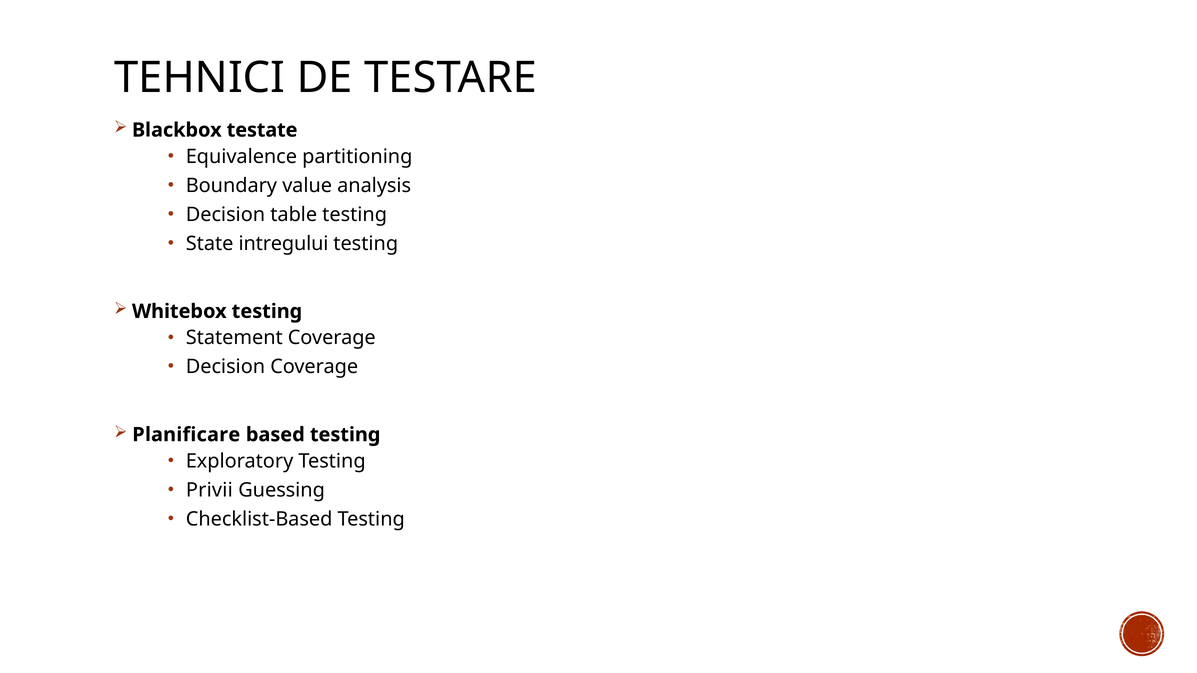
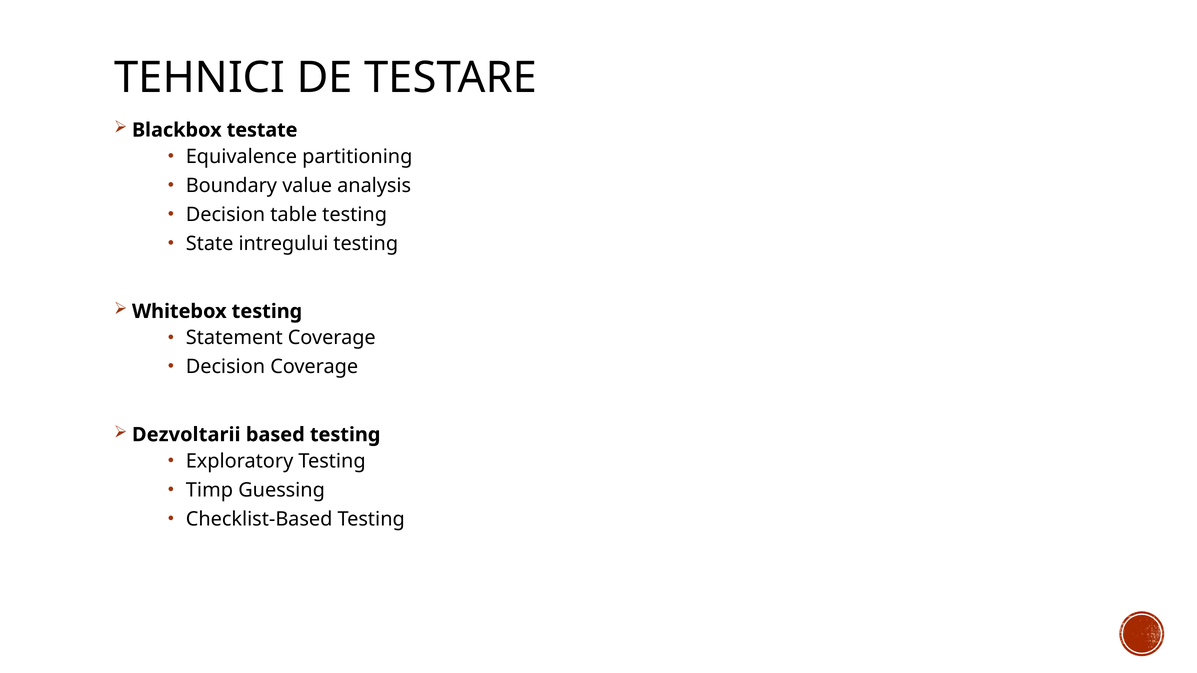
Planificare: Planificare -> Dezvoltarii (186, 435)
Privii: Privii -> Timp (209, 490)
